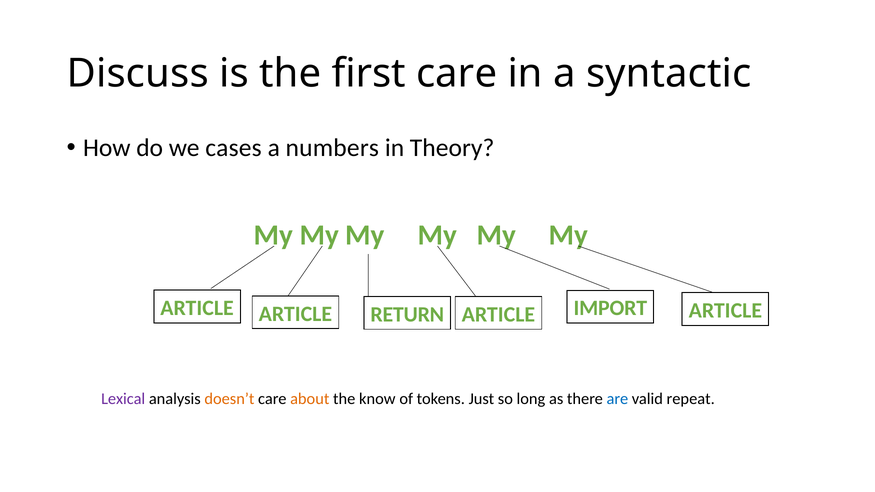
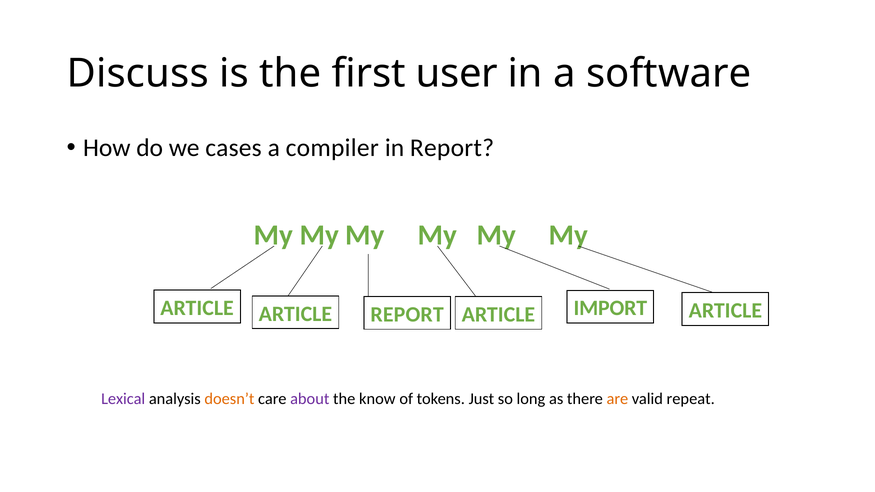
first care: care -> user (457, 74)
syntactic: syntactic -> software (669, 74)
numbers: numbers -> compiler (332, 148)
in Theory: Theory -> Report (452, 148)
ARTICLE RETURN: RETURN -> REPORT (407, 315)
about colour: orange -> purple (310, 399)
are colour: blue -> orange (617, 399)
